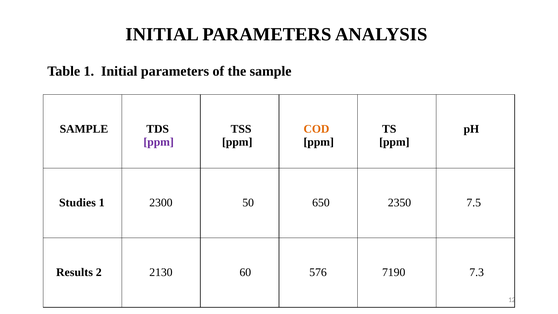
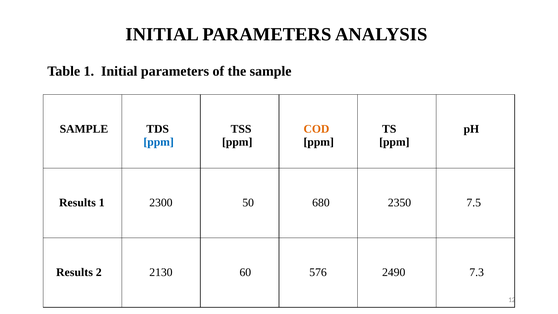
ppm colour: purple -> blue (159, 142)
Studies: Studies -> Results (77, 203)
650: 650 -> 680 (321, 203)
7190: 7190 -> 2490 (394, 272)
